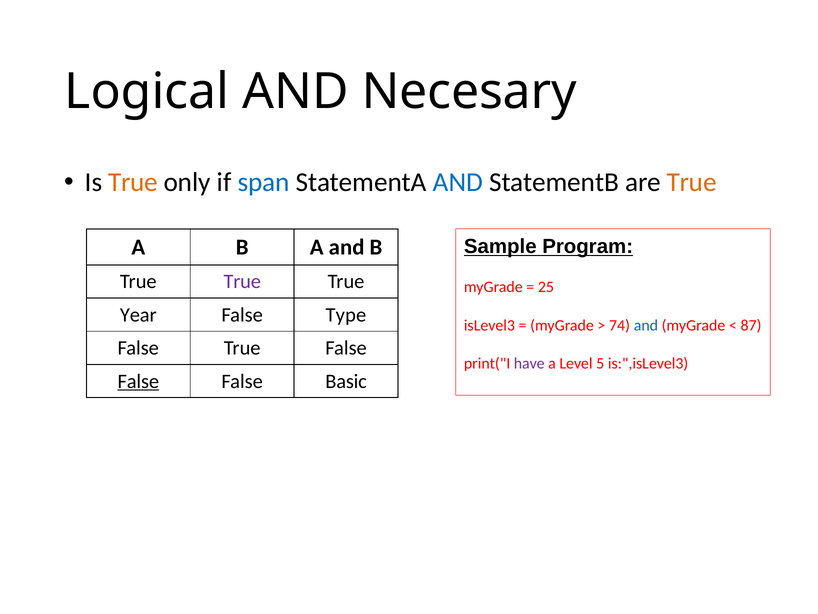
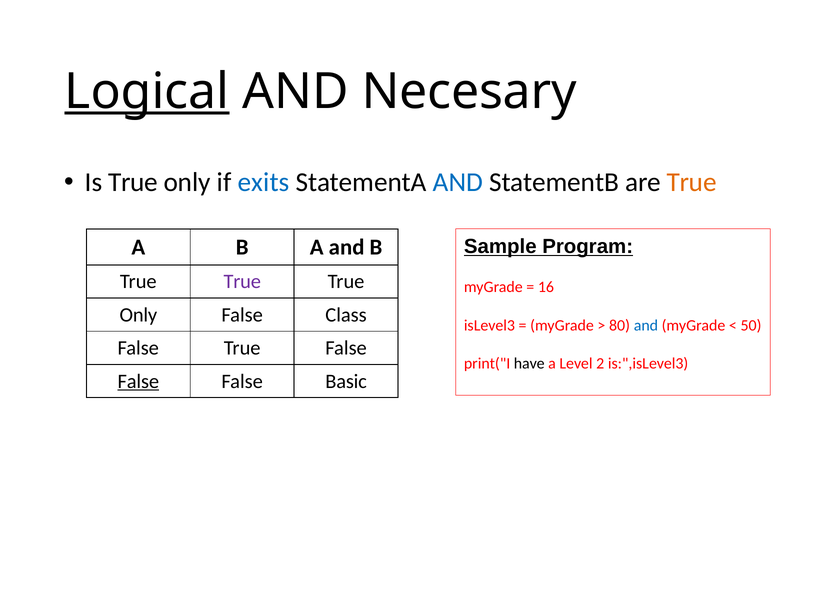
Logical underline: none -> present (147, 92)
True colour: orange -> black (133, 182)
span: span -> exits (264, 182)
25: 25 -> 16 (546, 287)
Year: Year -> Only (138, 315)
Type: Type -> Class (346, 315)
74: 74 -> 80 (620, 325)
87: 87 -> 50 (751, 325)
have colour: purple -> black (529, 363)
5: 5 -> 2 (600, 363)
